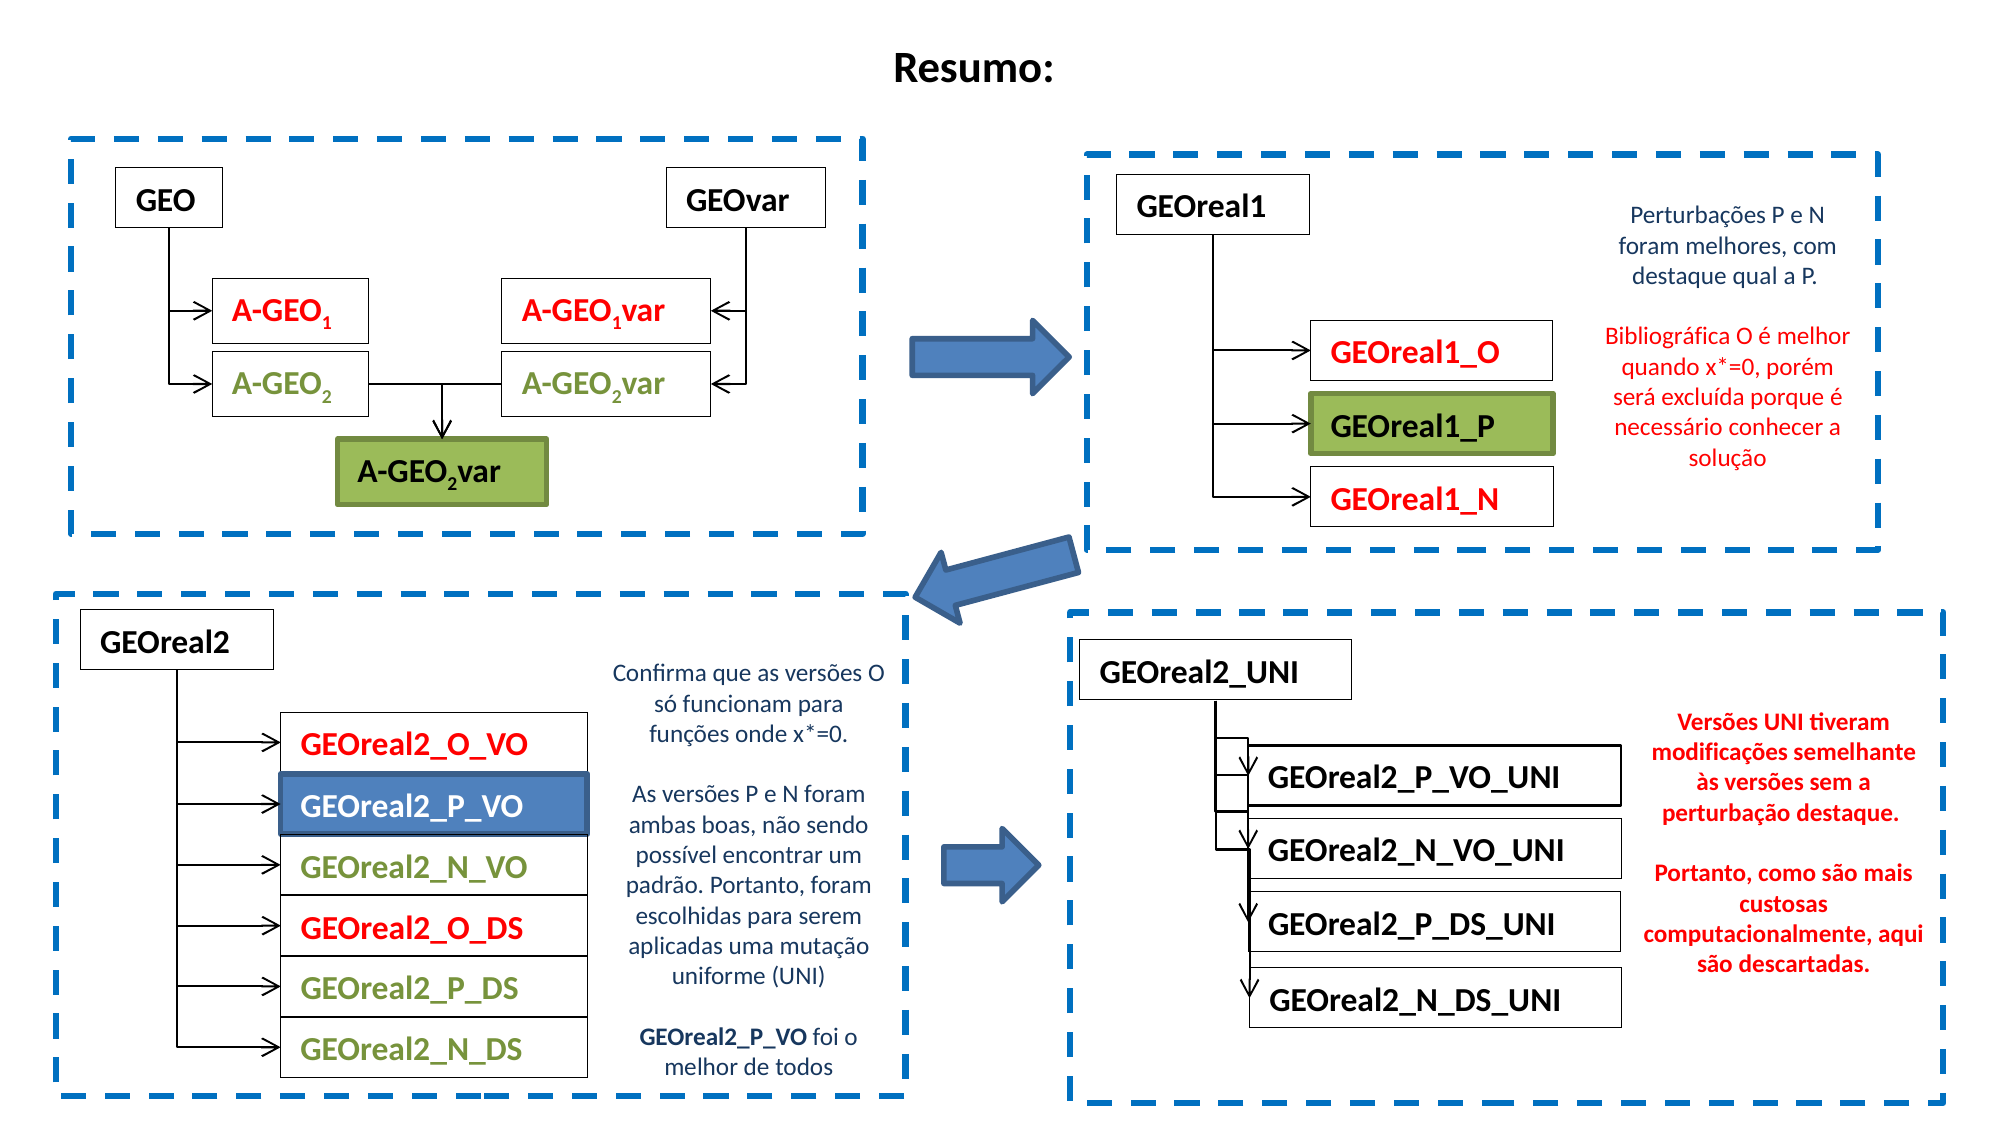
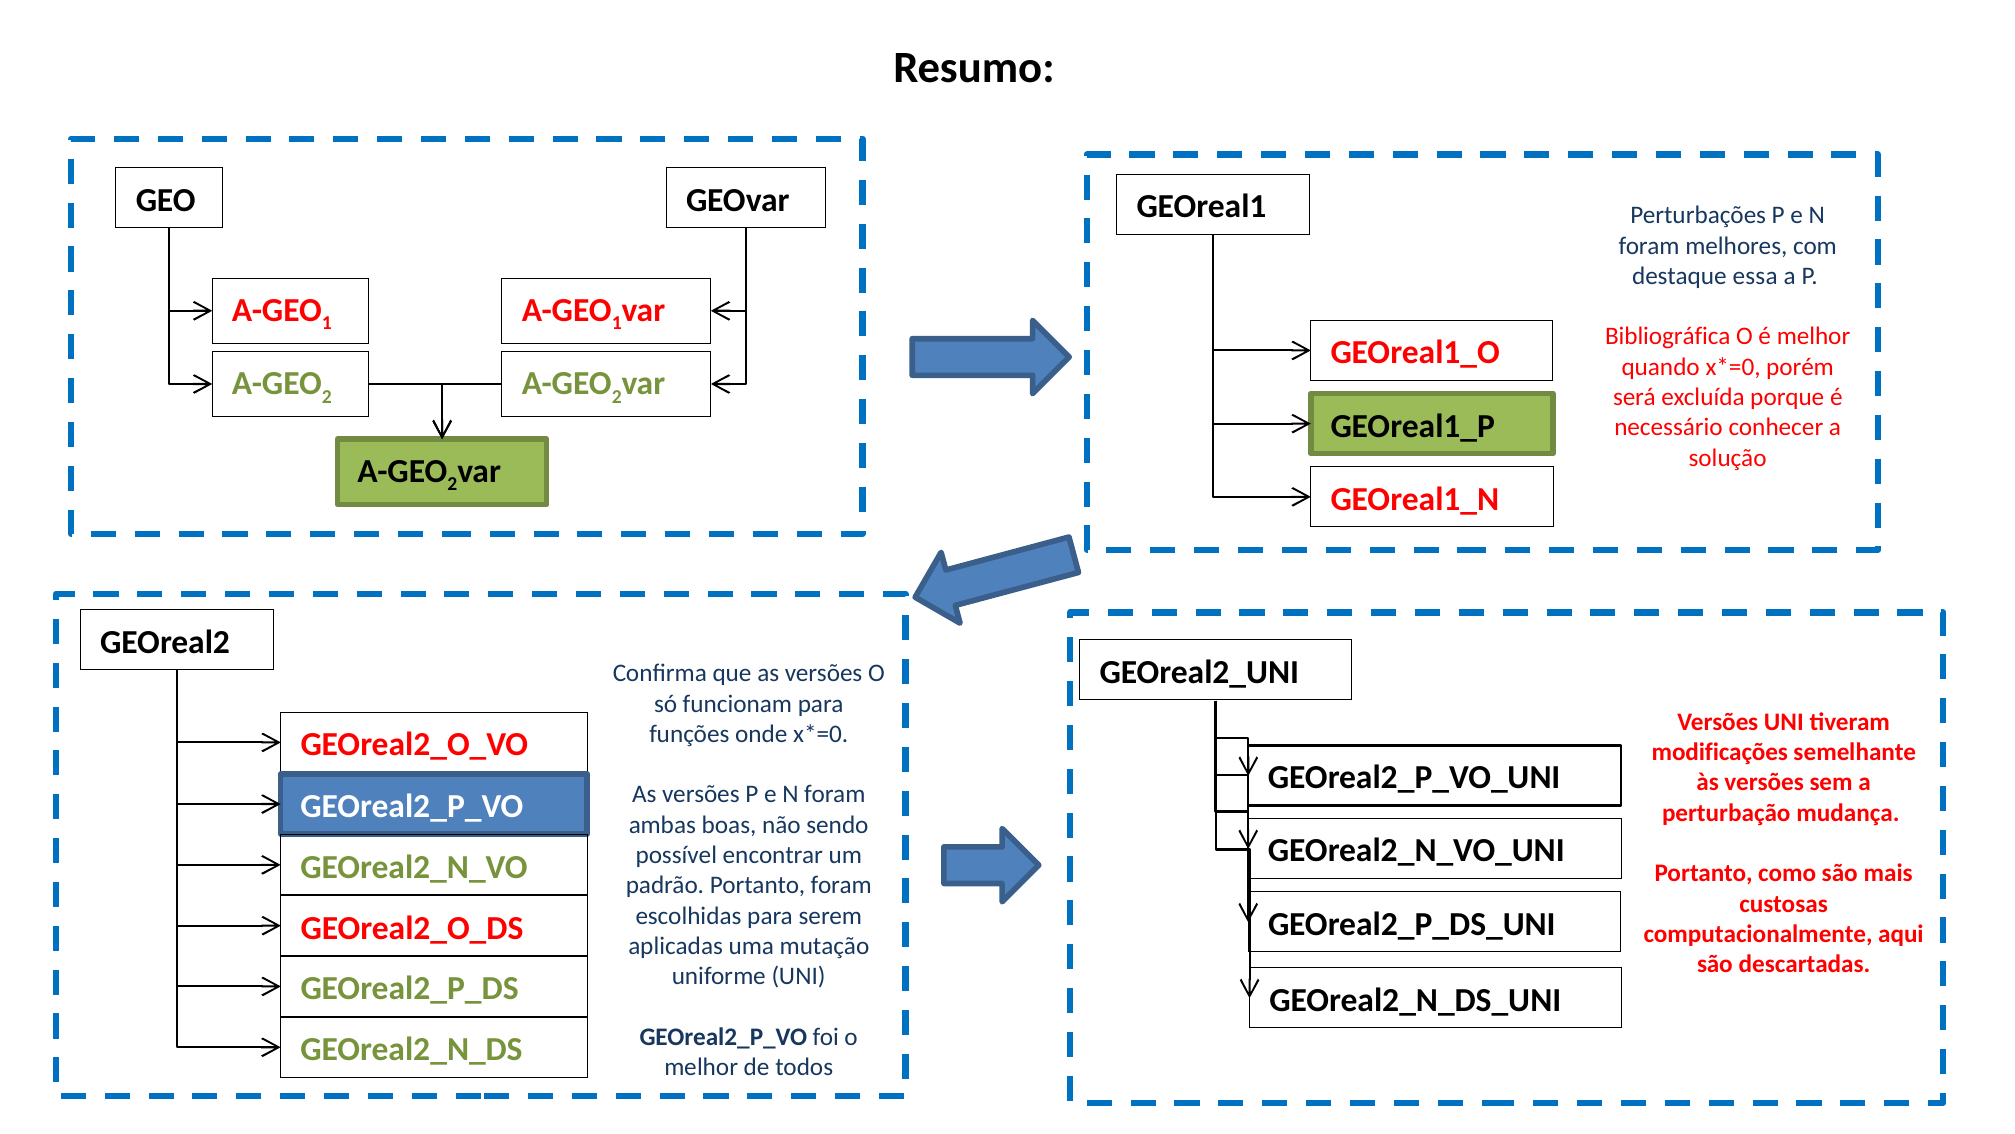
qual: qual -> essa (1755, 276)
perturbação destaque: destaque -> mudança (1848, 813)
